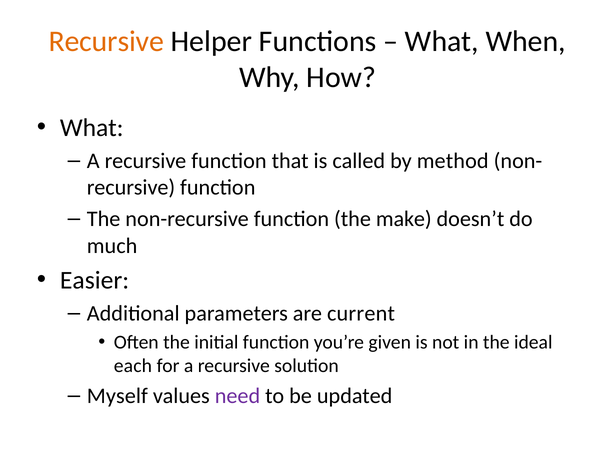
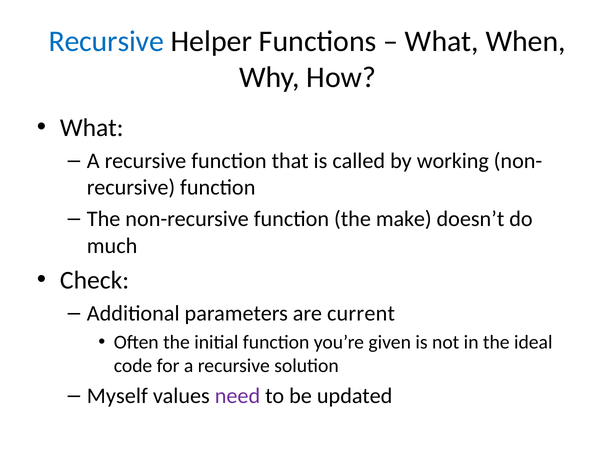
Recursive colour: orange -> blue (106, 42)
method: method -> working (453, 161)
Easier: Easier -> Check (95, 280)
each: each -> code (133, 366)
